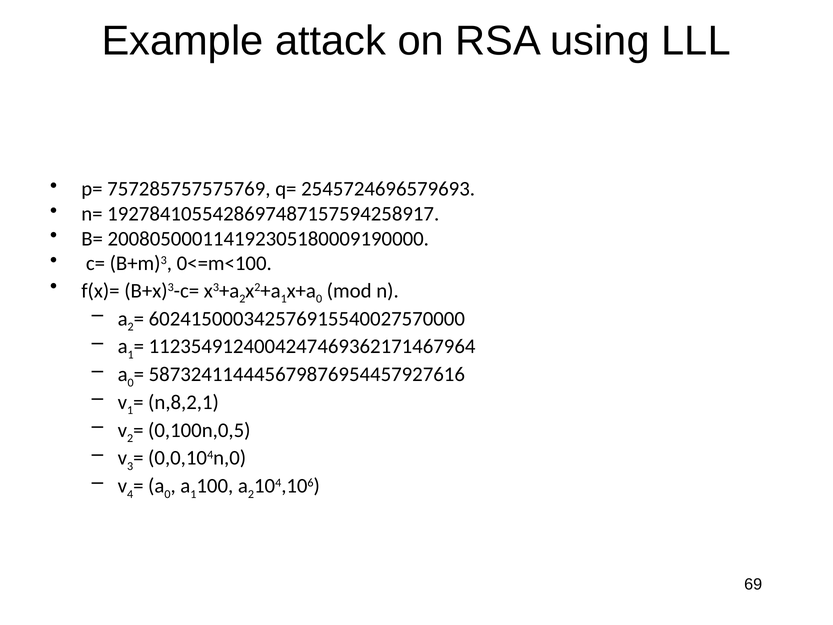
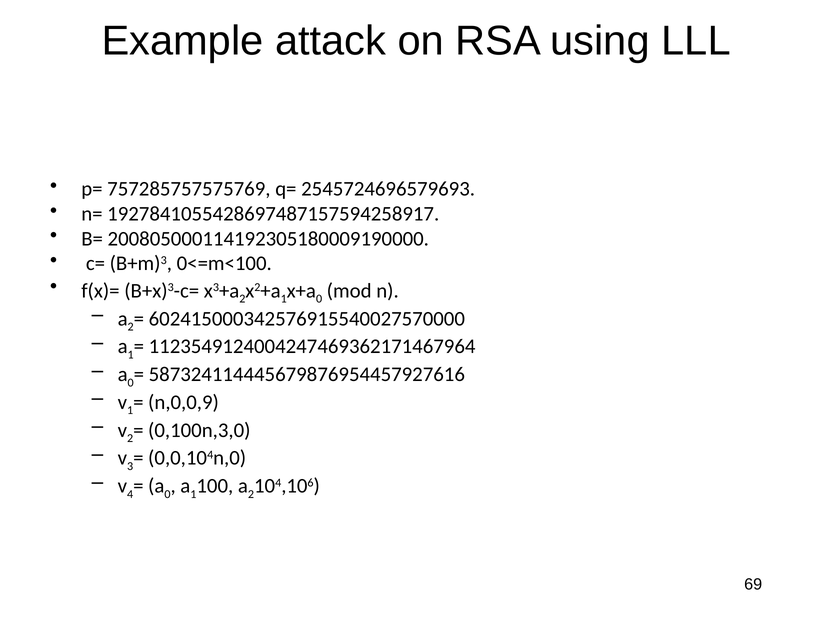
n,8,2,1: n,8,2,1 -> n,0,0,9 (184, 402)
0,100n,0,5: 0,100n,0,5 -> 0,100n,3,0 (199, 430)
